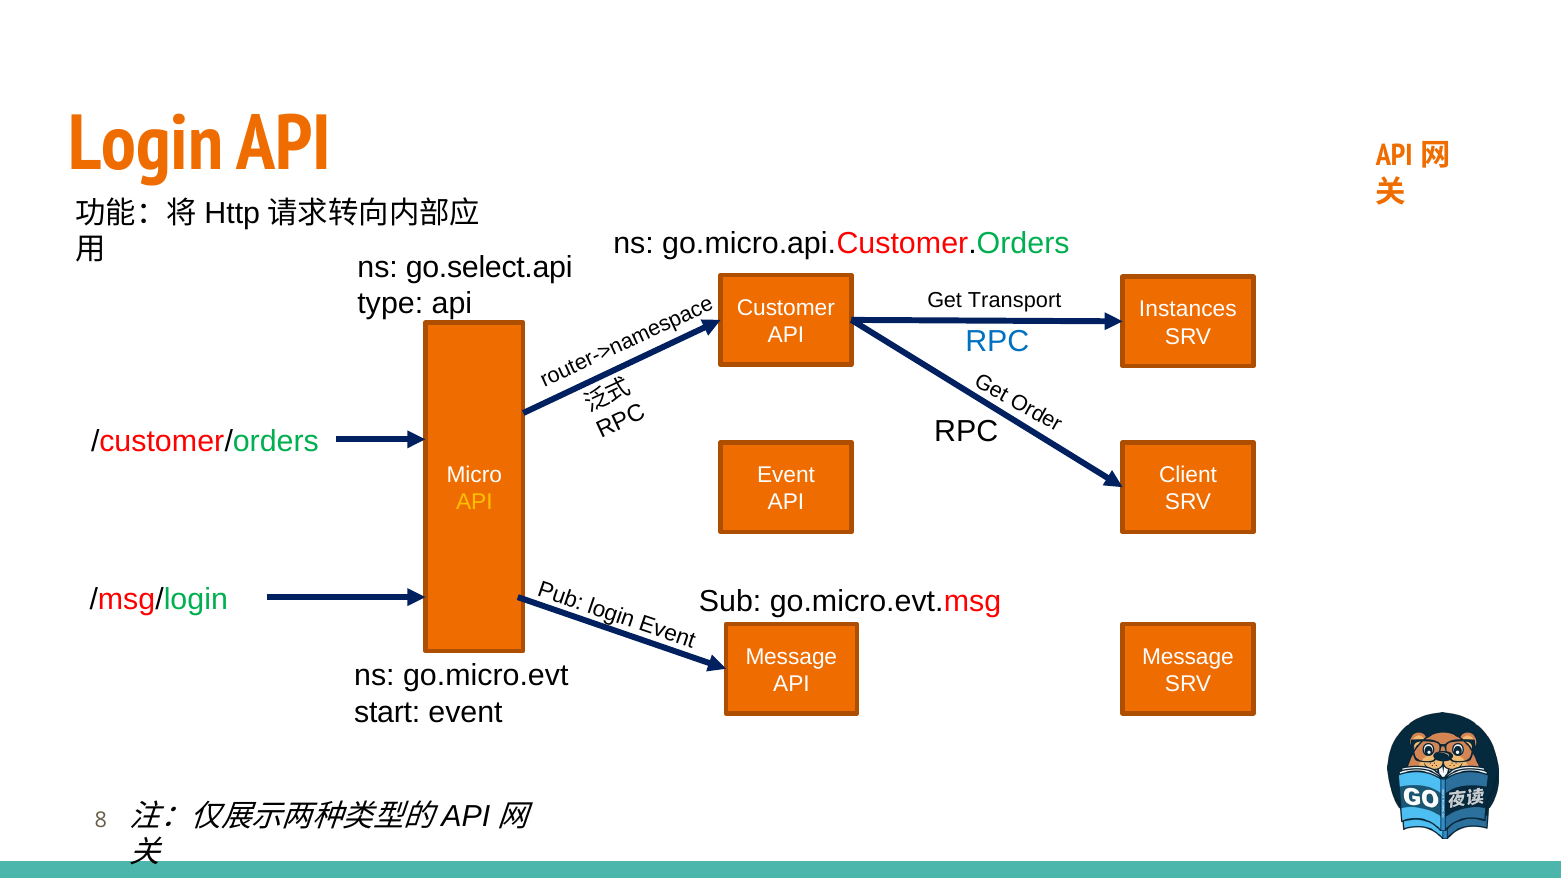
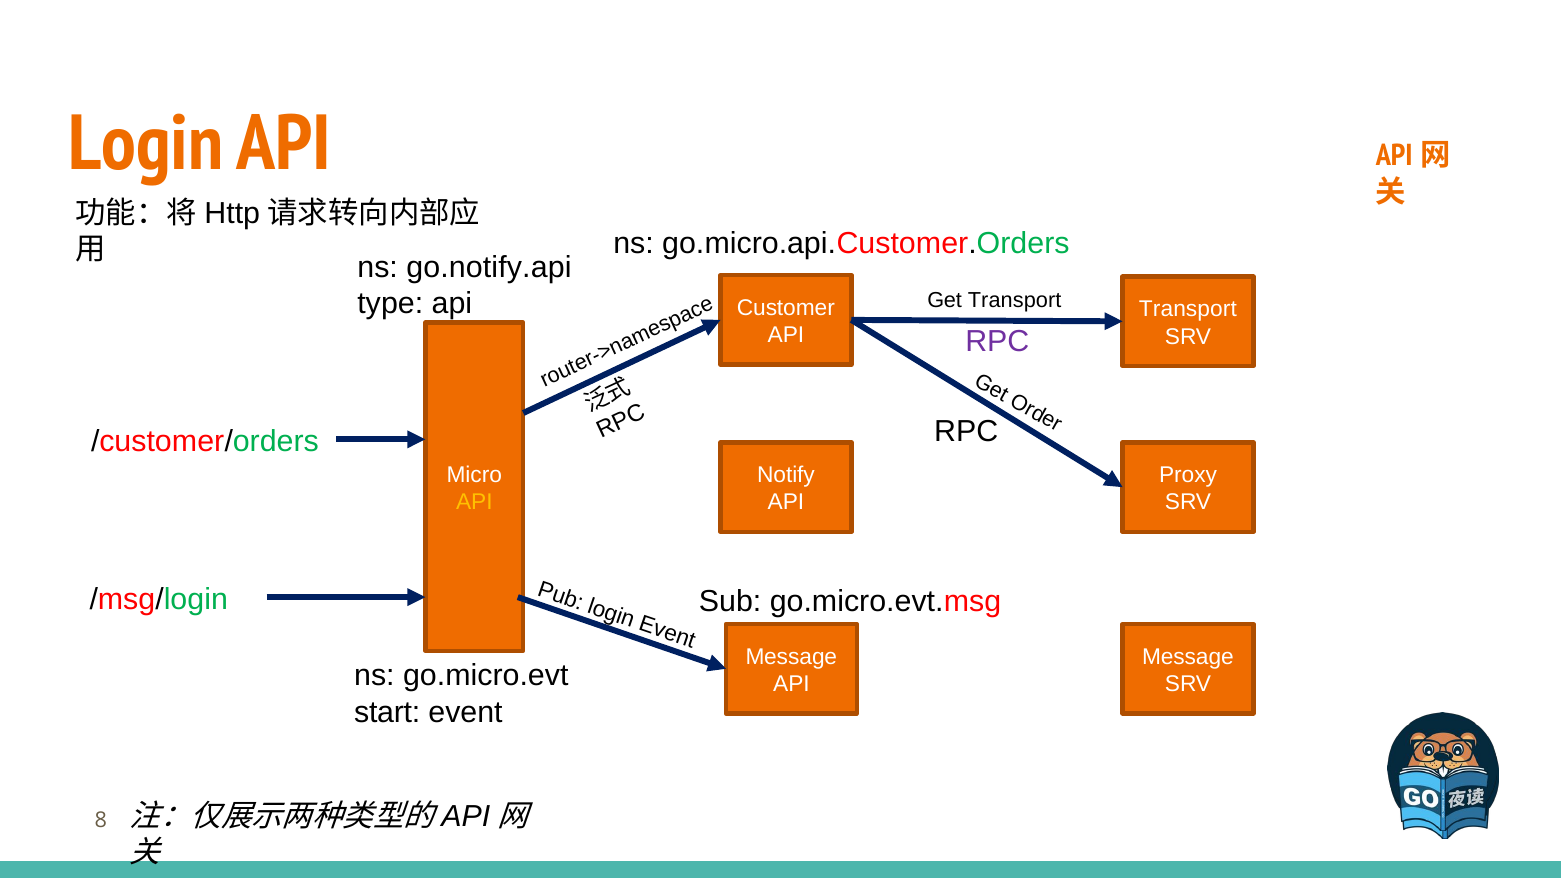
go.select.api: go.select.api -> go.notify.api (489, 267)
Instances: Instances -> Transport (1188, 309)
RPC colour: blue -> purple (997, 342)
Event: Event -> Notify (786, 475)
Client: Client -> Proxy (1188, 475)
